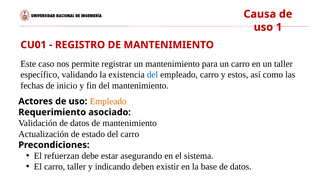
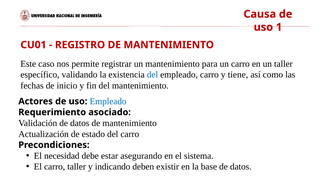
estos: estos -> tiene (238, 75)
Empleado colour: orange -> blue (108, 101)
refuerzan: refuerzan -> necesidad (62, 156)
